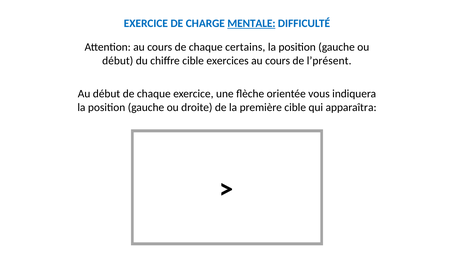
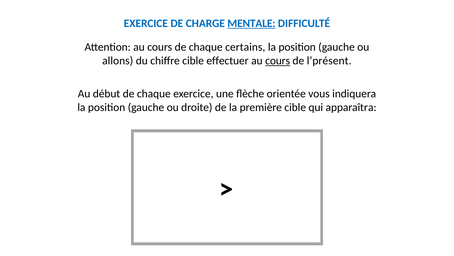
début: début -> allons (118, 61)
exercices: exercices -> effectuer (228, 61)
cours underline: none -> present (278, 61)
